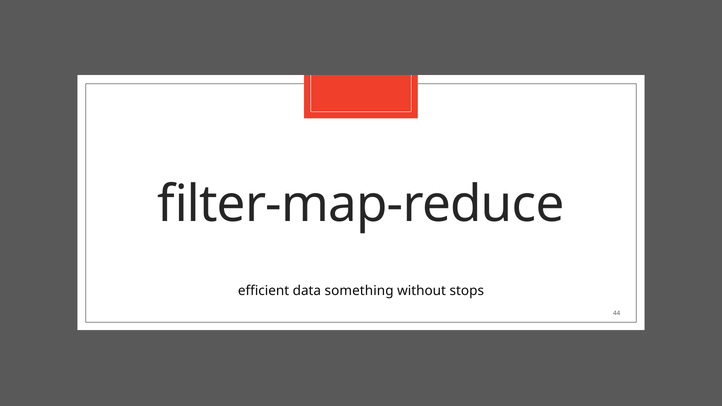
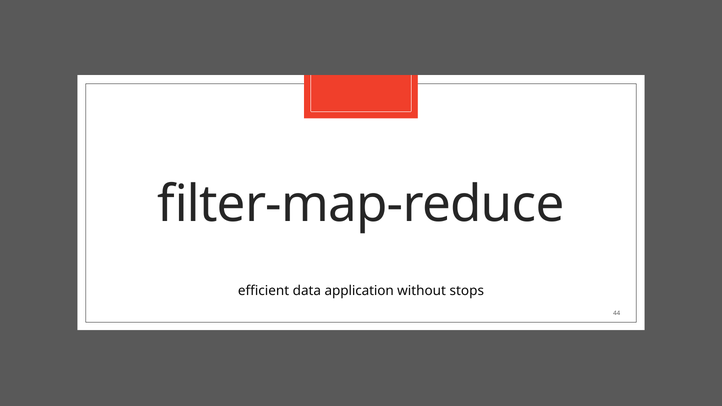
something: something -> application (359, 291)
